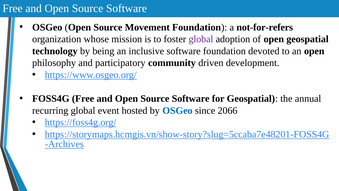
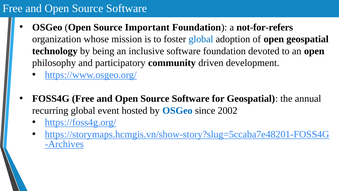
Movement: Movement -> Important (147, 27)
global colour: purple -> blue (201, 39)
2066: 2066 -> 2002 (228, 110)
